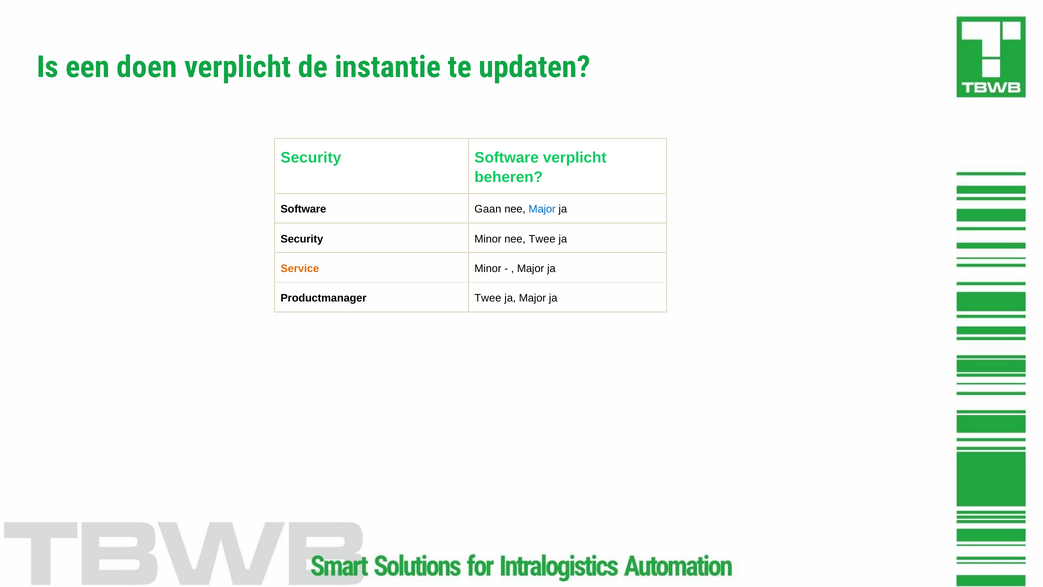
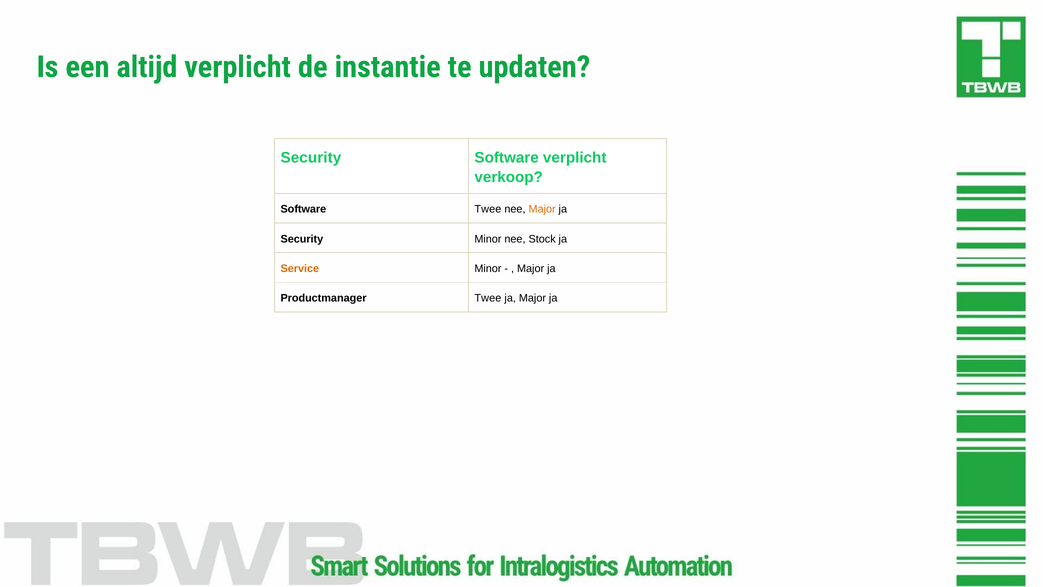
doen: doen -> altijd (147, 67)
beheren: beheren -> verkoop (509, 177)
Software Gaan: Gaan -> Twee (488, 209)
Major colour: blue -> orange (542, 209)
nee Twee: Twee -> Stock (542, 239)
